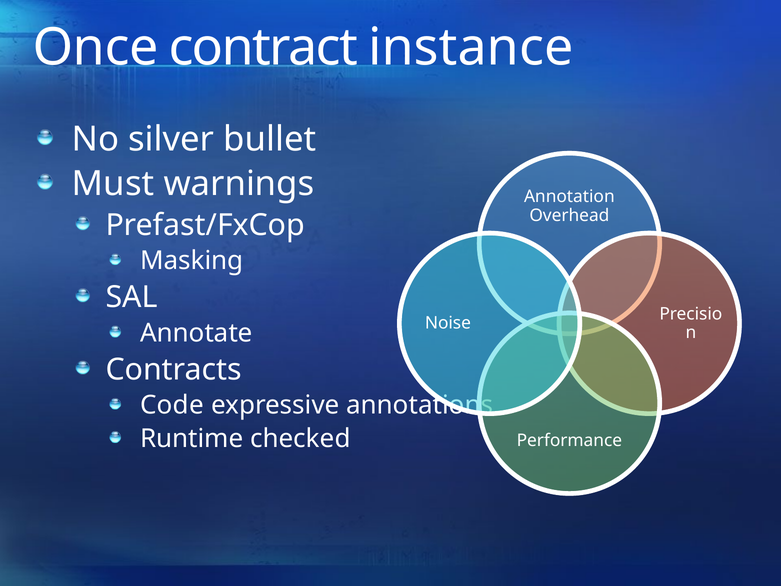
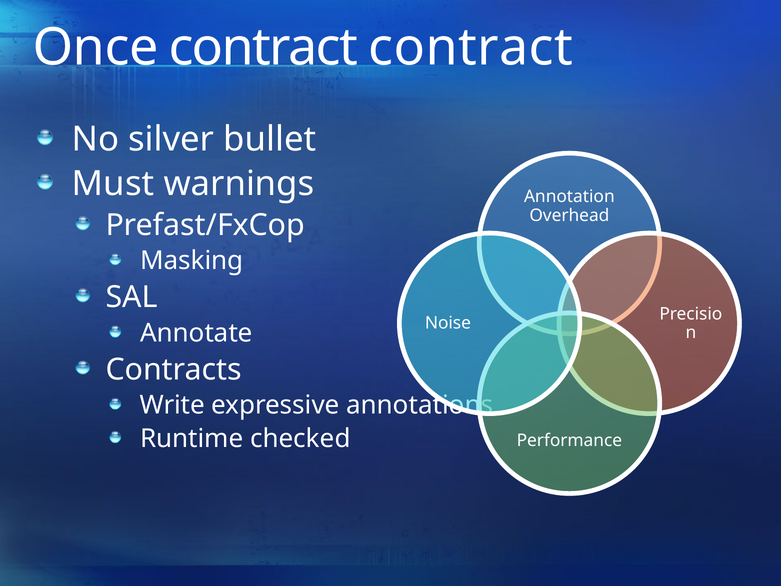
contract instance: instance -> contract (471, 47)
Code: Code -> Write (172, 405)
